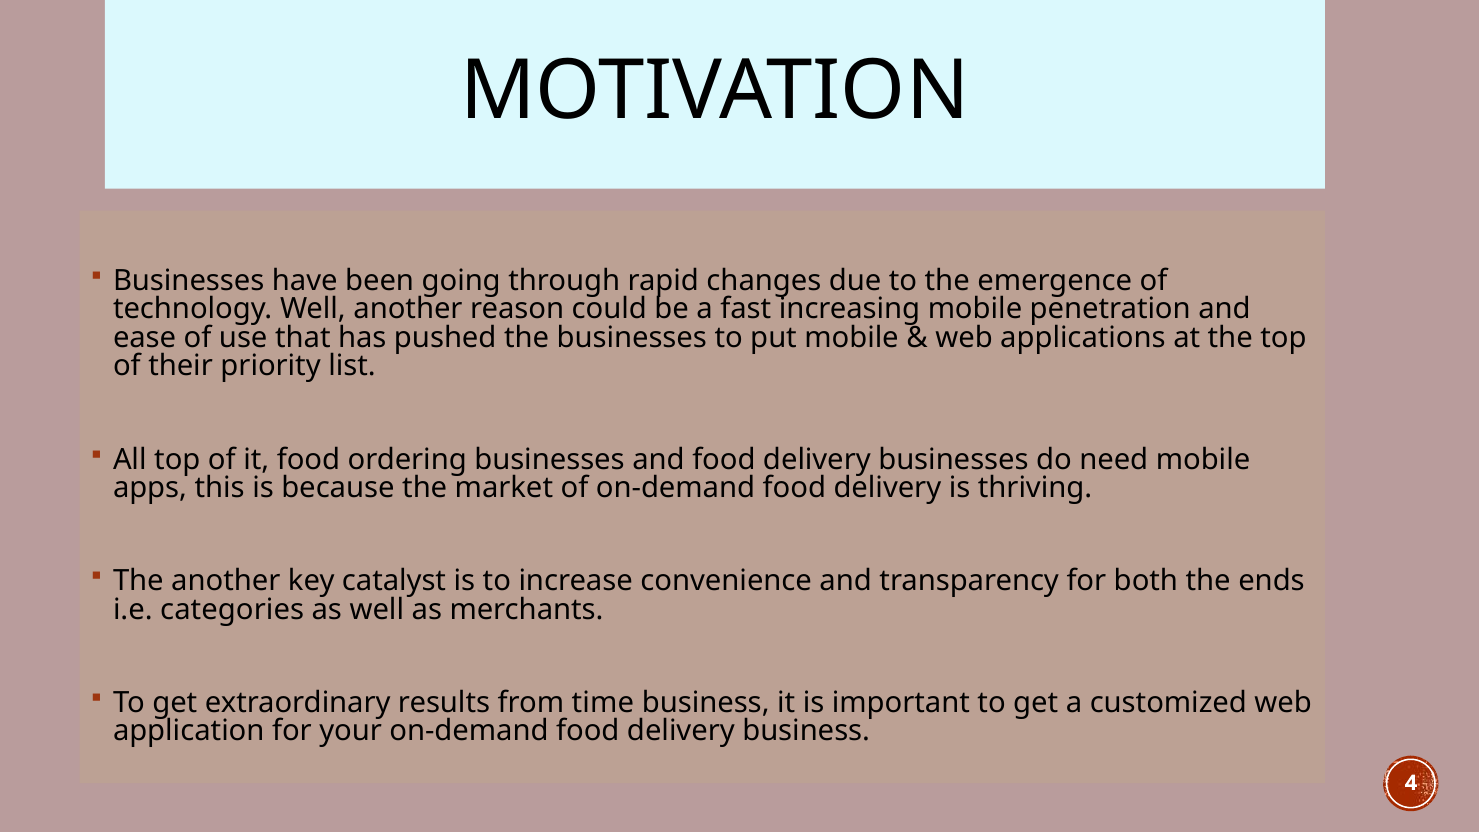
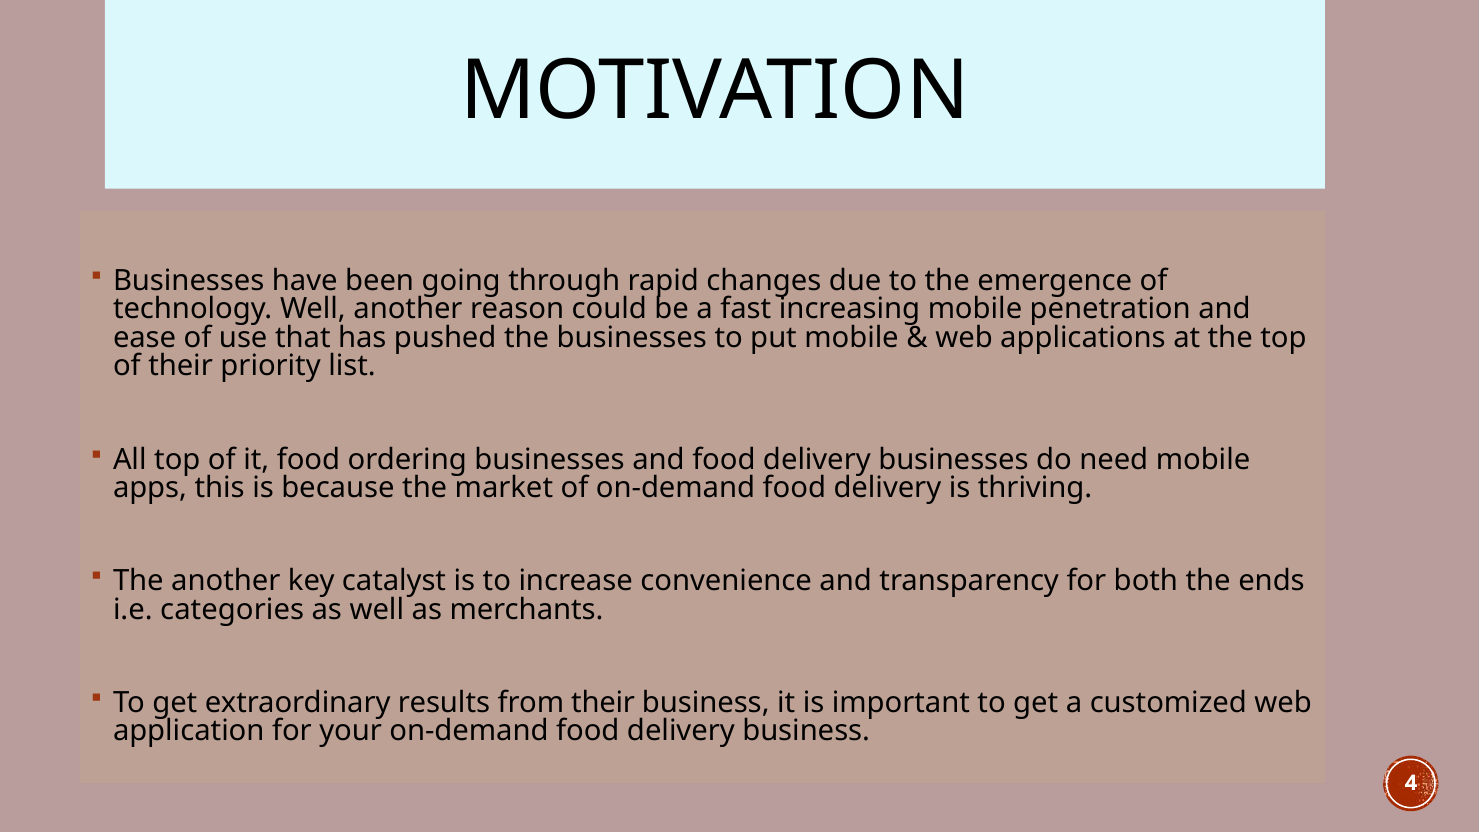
from time: time -> their (603, 703)
